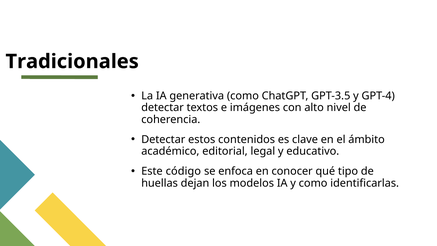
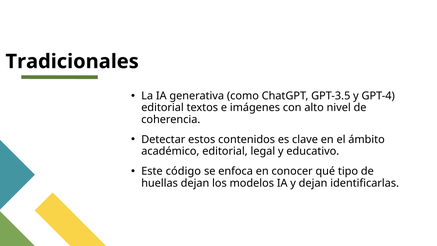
detectar: detectar -> editorial (163, 108)
y como: como -> dejan (313, 183)
